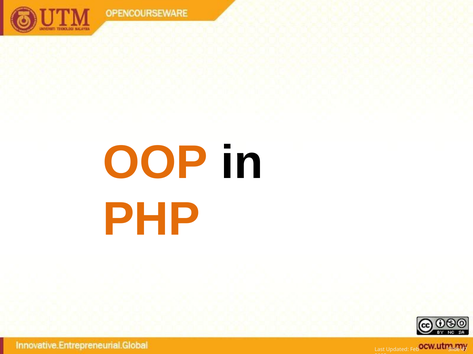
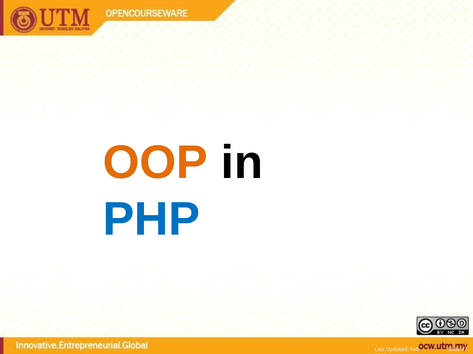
PHP colour: orange -> blue (151, 220)
